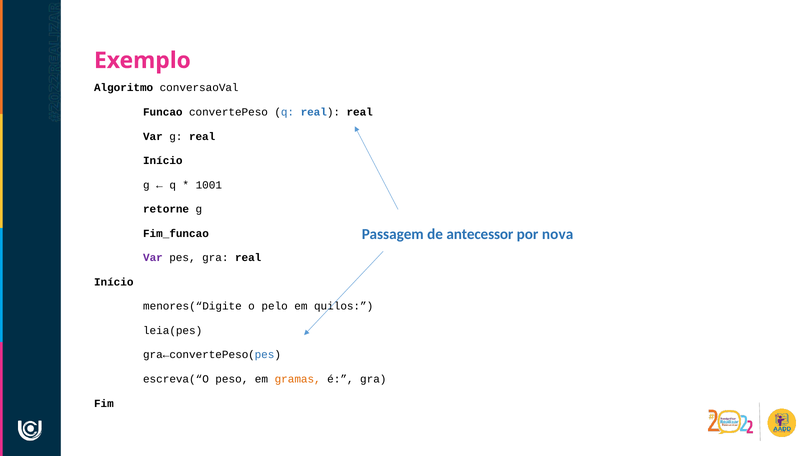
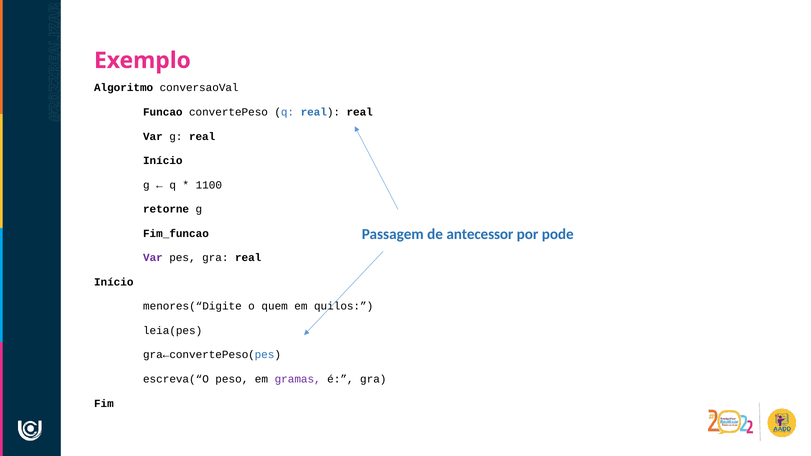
1001: 1001 -> 1100 (209, 185)
nova: nova -> pode (558, 234)
pelo: pelo -> quem (275, 306)
gramas colour: orange -> purple (298, 379)
